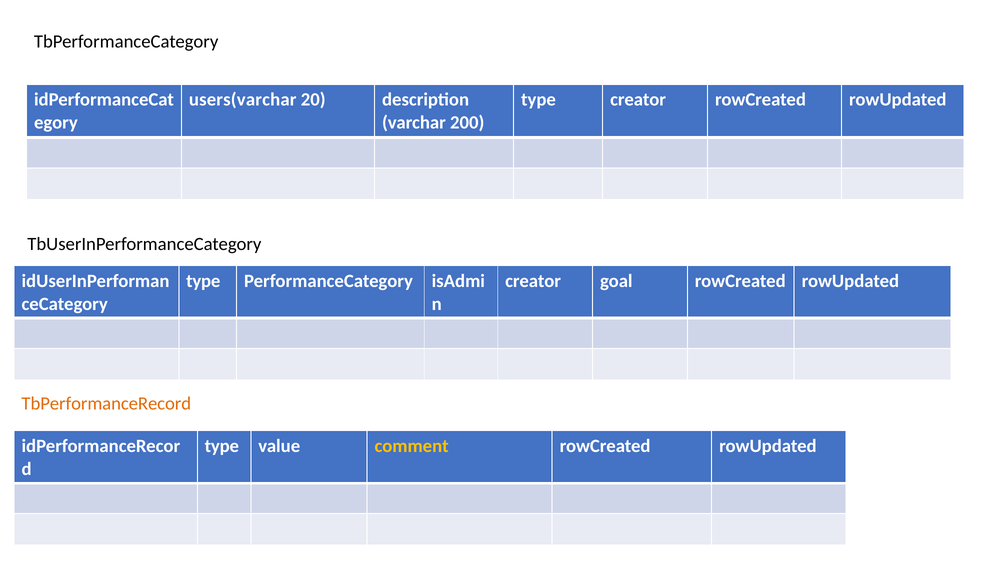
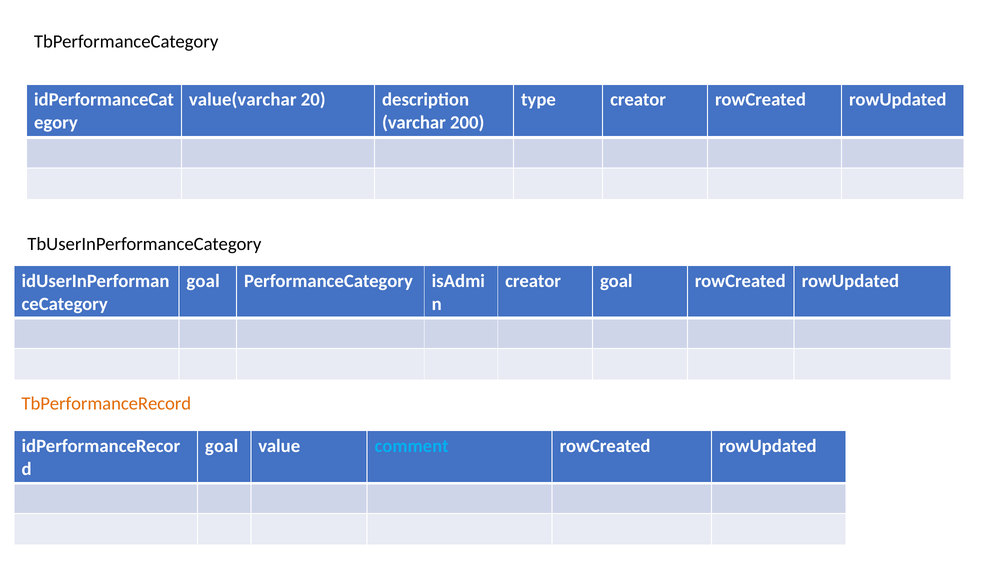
users(varchar: users(varchar -> value(varchar (243, 100)
type: type -> goal (203, 281)
type: type -> goal (222, 446)
comment colour: yellow -> light blue (412, 446)
